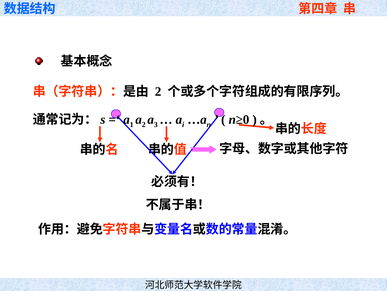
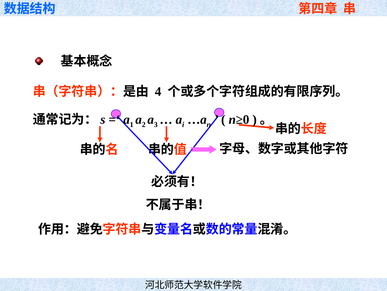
2: 2 -> 4 (158, 91)
